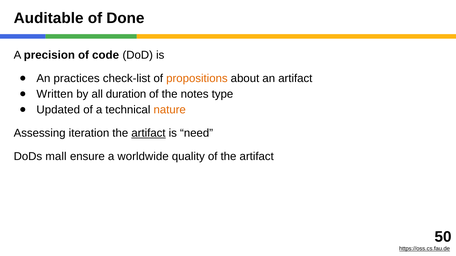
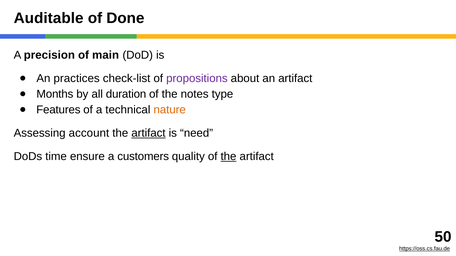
code: code -> main (106, 55)
propositions colour: orange -> purple (197, 79)
Written: Written -> Months (55, 94)
Updated: Updated -> Features (58, 110)
iteration: iteration -> account (89, 133)
mall: mall -> time (56, 157)
worldwide: worldwide -> customers (143, 157)
the underline: none -> present (229, 157)
